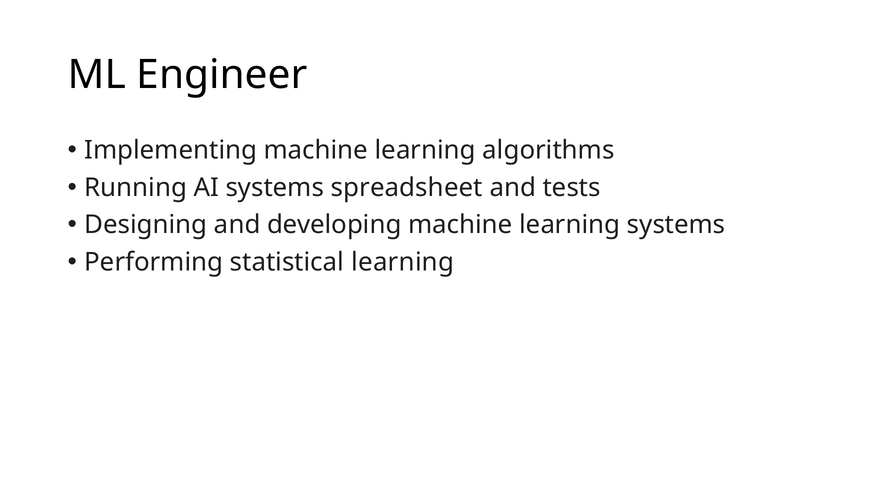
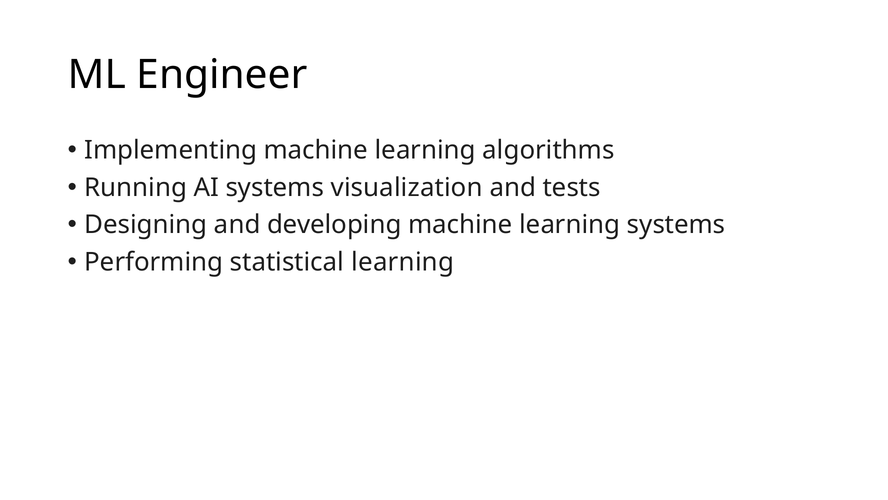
spreadsheet: spreadsheet -> visualization (407, 187)
